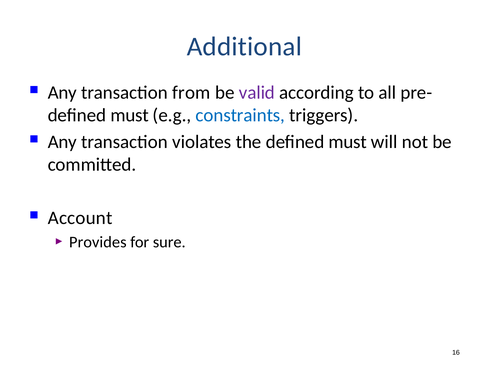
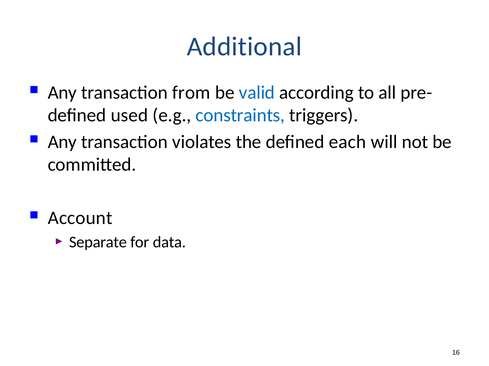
valid colour: purple -> blue (257, 93)
must: must -> used (129, 115)
the defined must: must -> each (348, 142)
Provides: Provides -> Separate (98, 242)
sure: sure -> data (169, 242)
